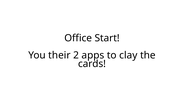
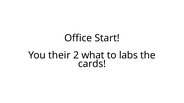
apps: apps -> what (93, 55)
clay: clay -> labs (128, 55)
